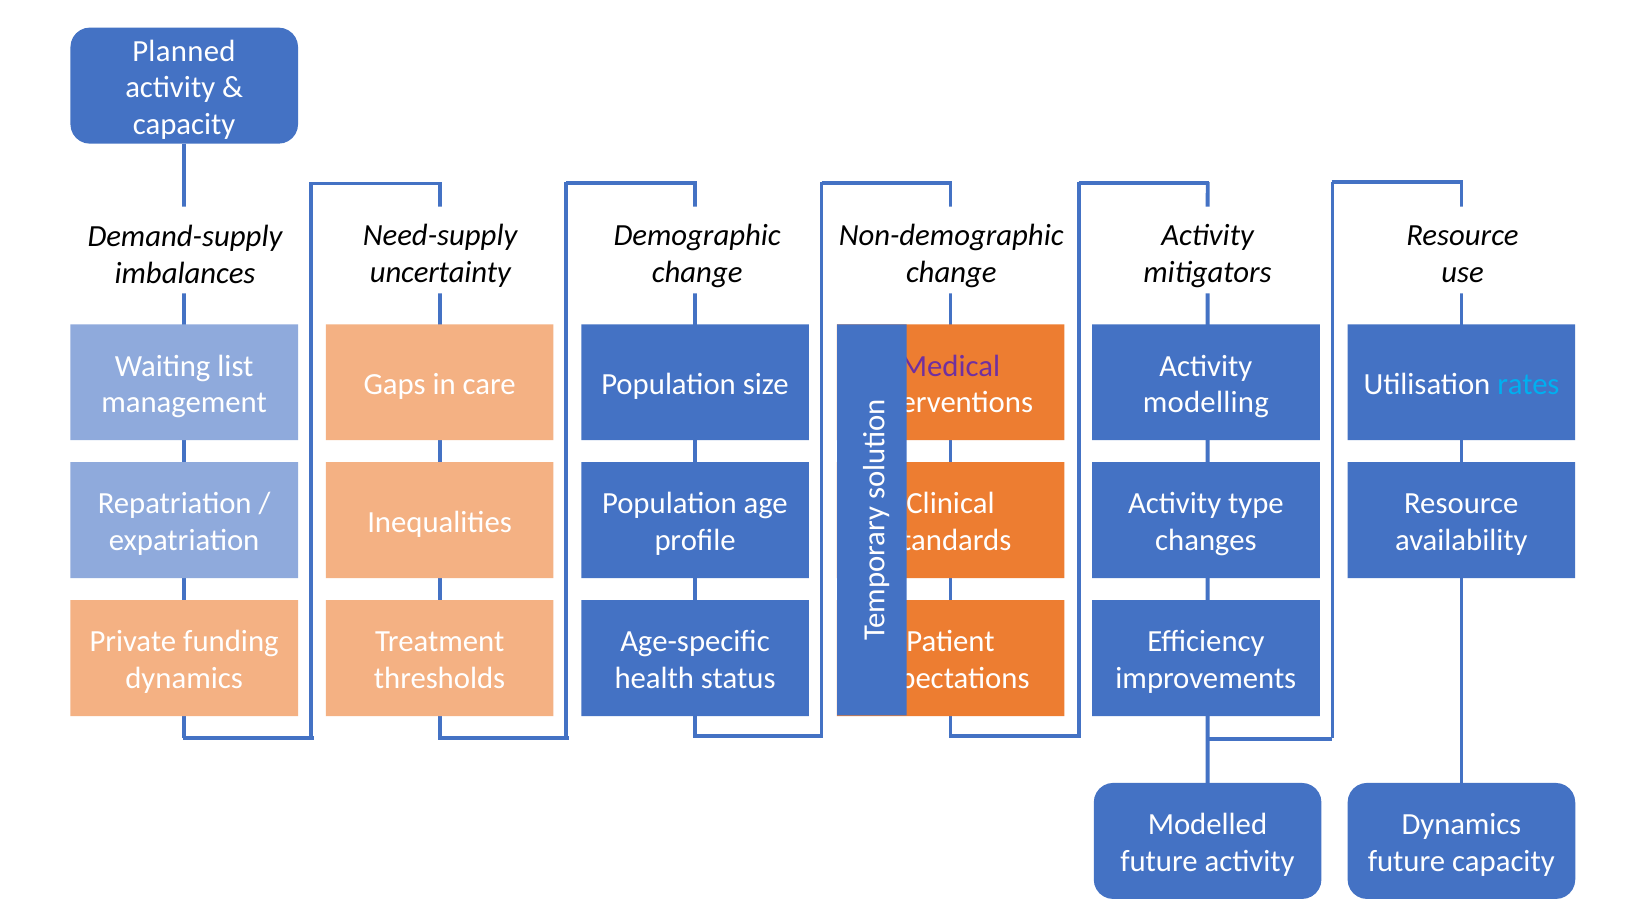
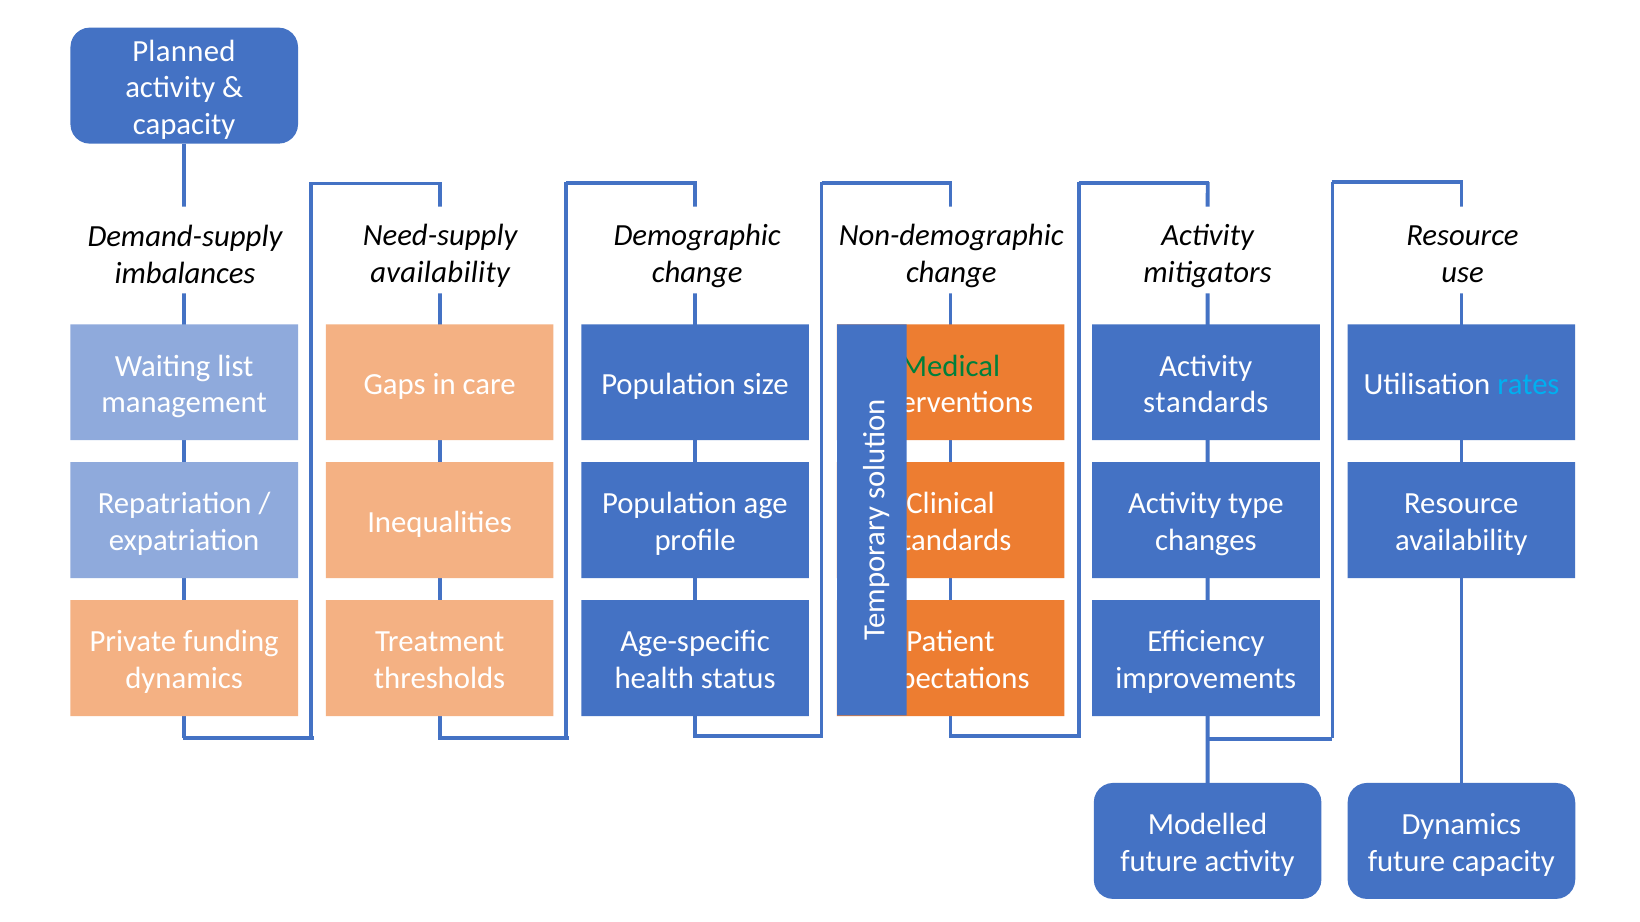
uncertainty: uncertainty -> availability (440, 273)
Medical colour: purple -> green (951, 366)
modelling: modelling -> standards (1206, 403)
